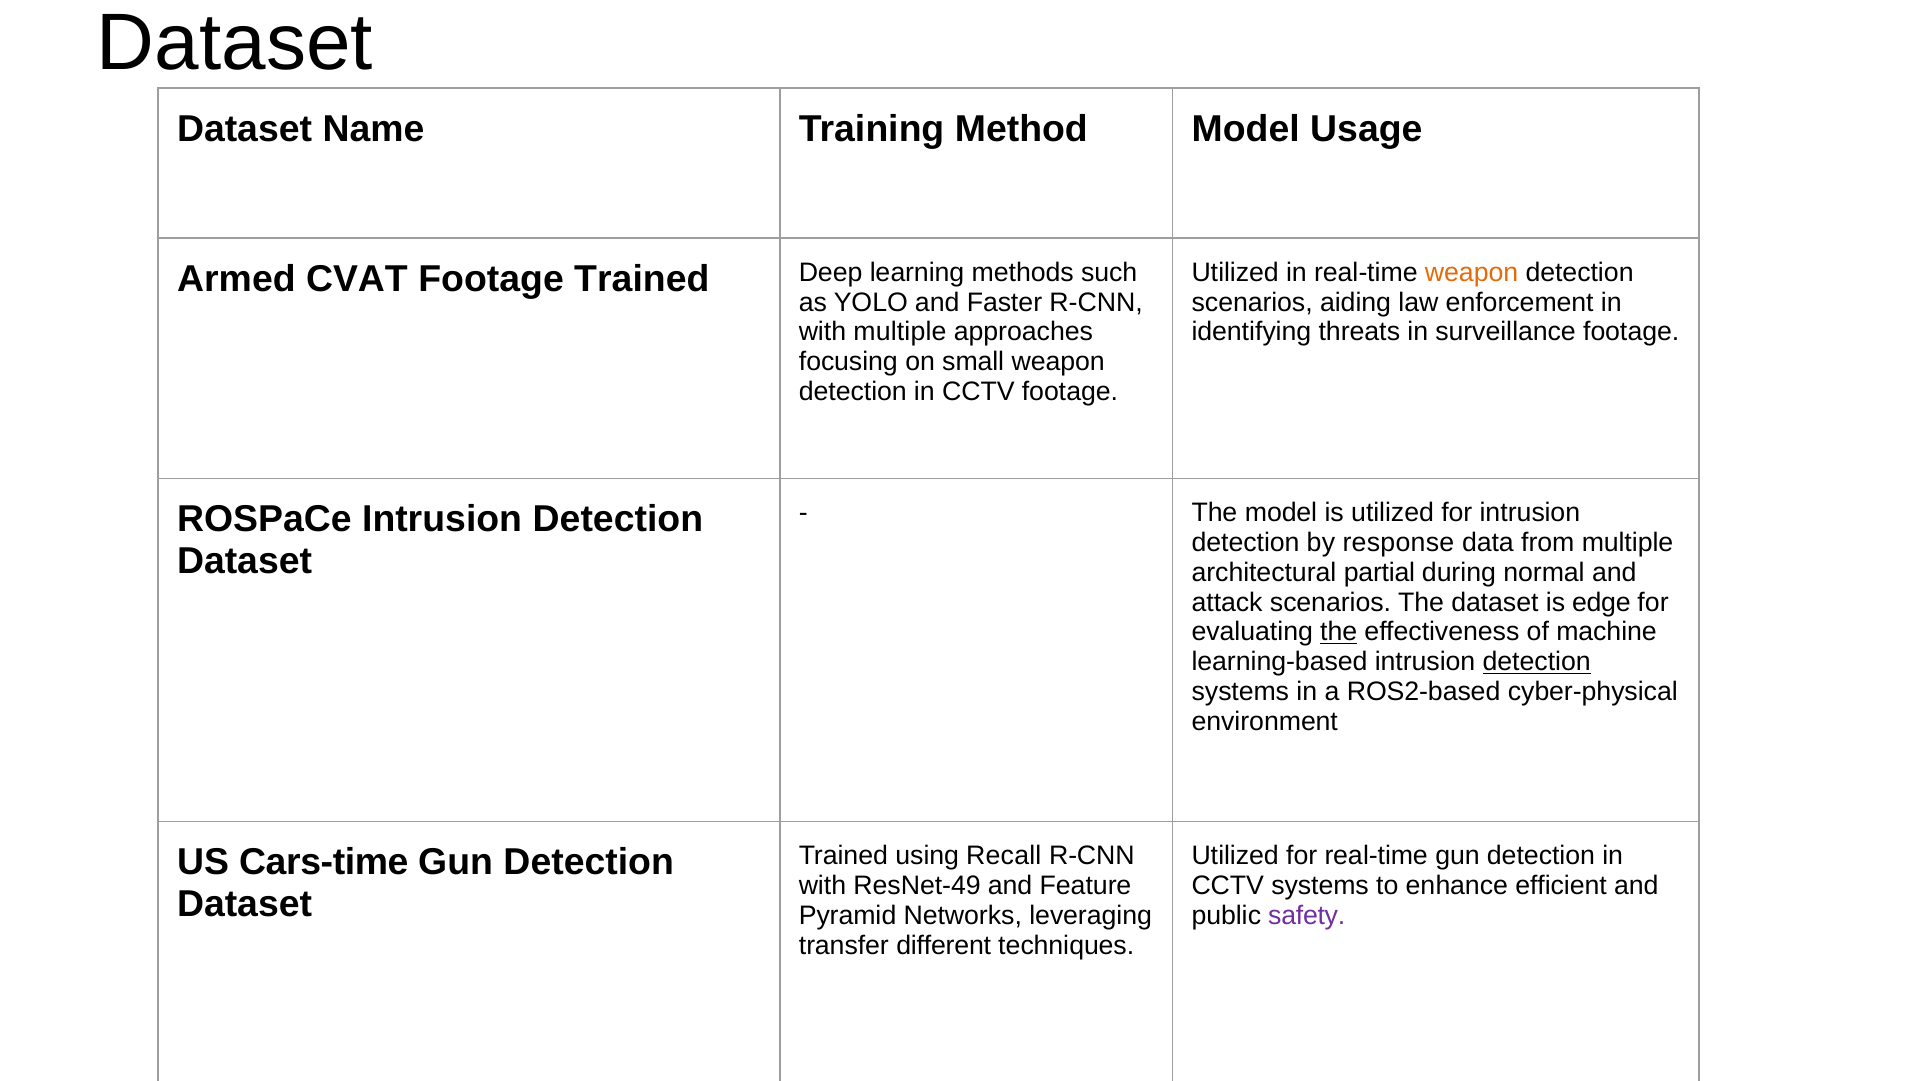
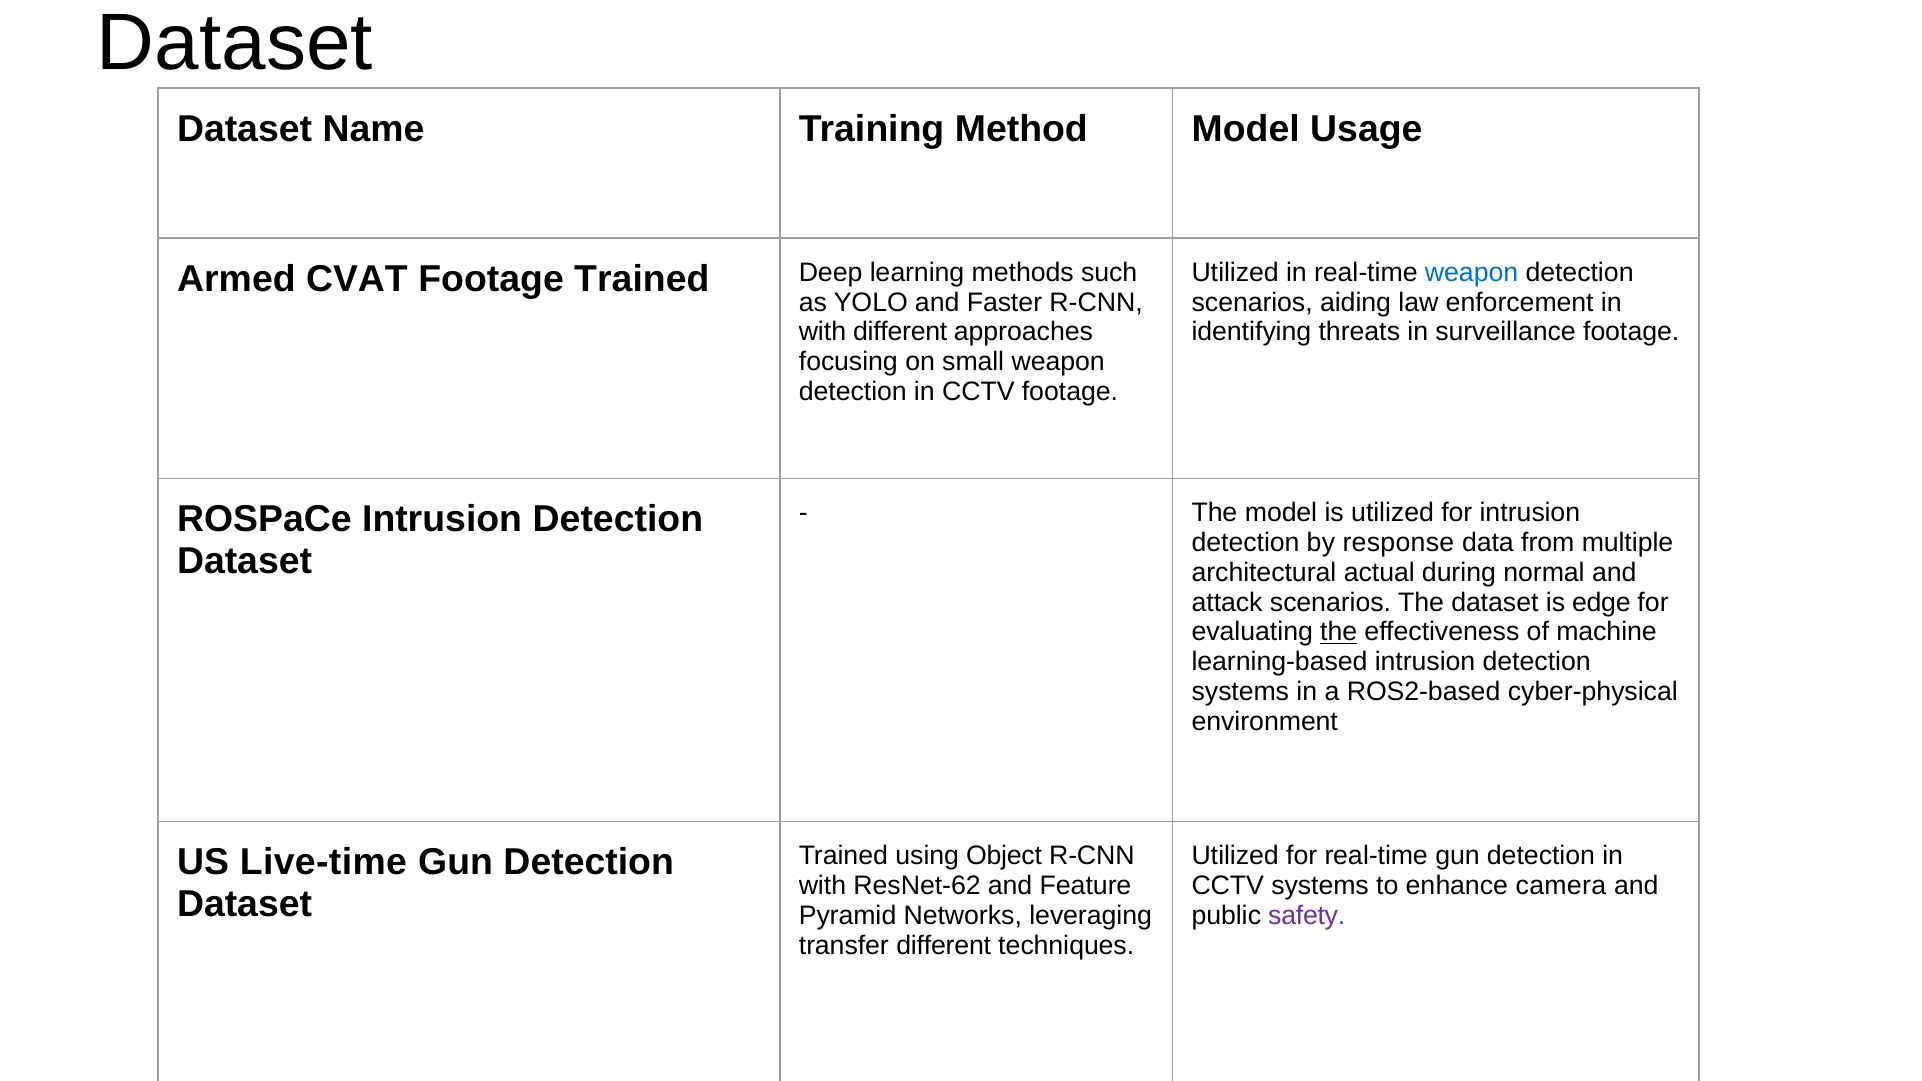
weapon colour: orange -> blue (1472, 273)
with multiple: multiple -> different (900, 332)
partial: partial -> actual (1379, 572)
detection underline: present -> none (1537, 662)
Recall: Recall -> Object (1004, 856)
Cars-time: Cars-time -> Live-time (323, 862)
ResNet-49: ResNet-49 -> ResNet-62 (917, 886)
efficient: efficient -> camera (1561, 886)
